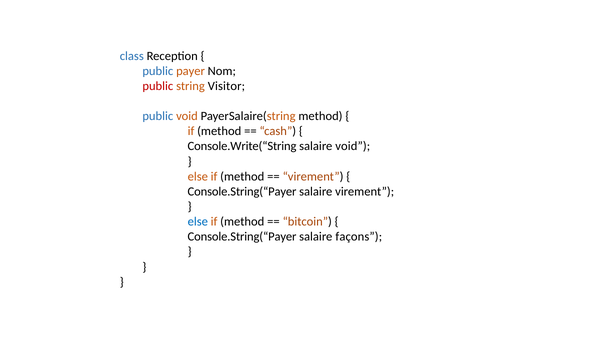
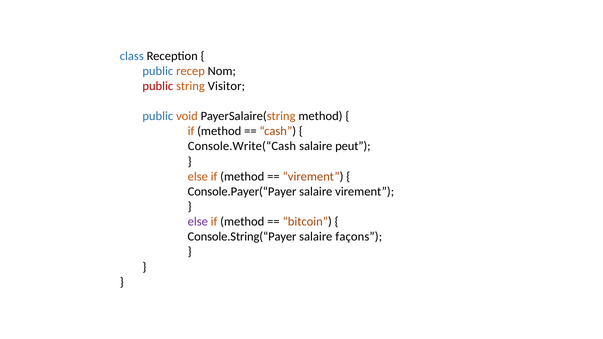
payer: payer -> recep (190, 71)
Console.Write(“String: Console.Write(“String -> Console.Write(“Cash (242, 146)
salaire void: void -> peut (353, 146)
Console.String(“Payer: Console.String(“Payer -> Console.Payer(“Payer (242, 192)
else colour: blue -> purple (198, 222)
